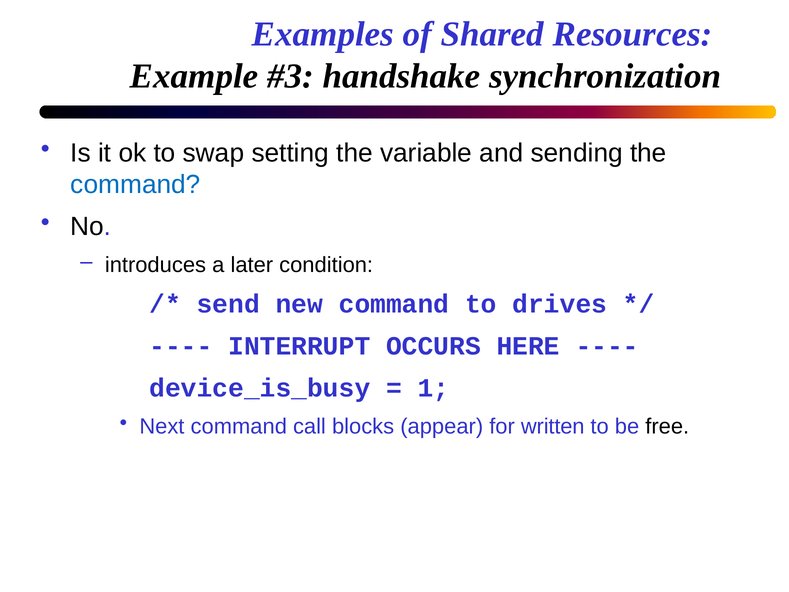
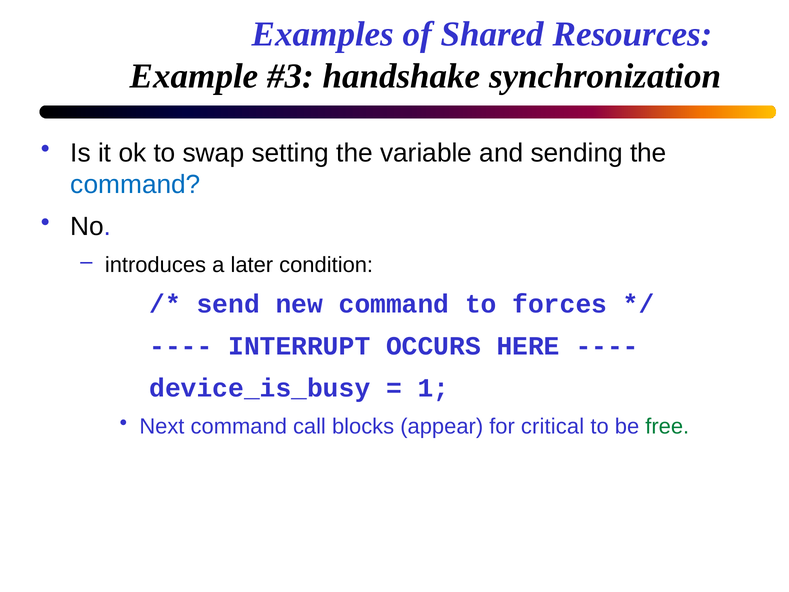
drives: drives -> forces (560, 304)
written: written -> critical (553, 426)
free colour: black -> green (667, 426)
